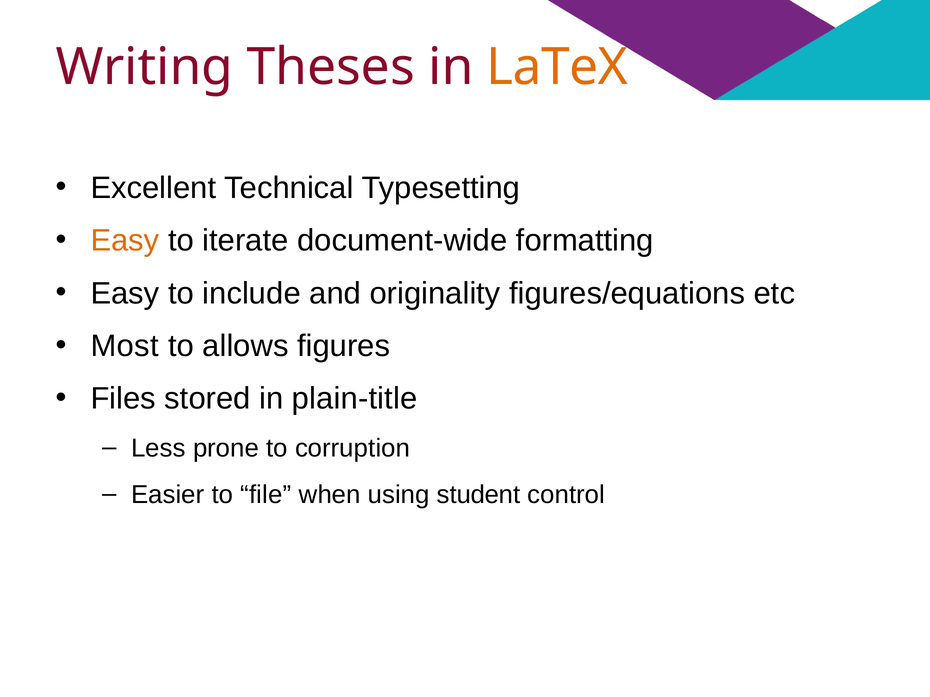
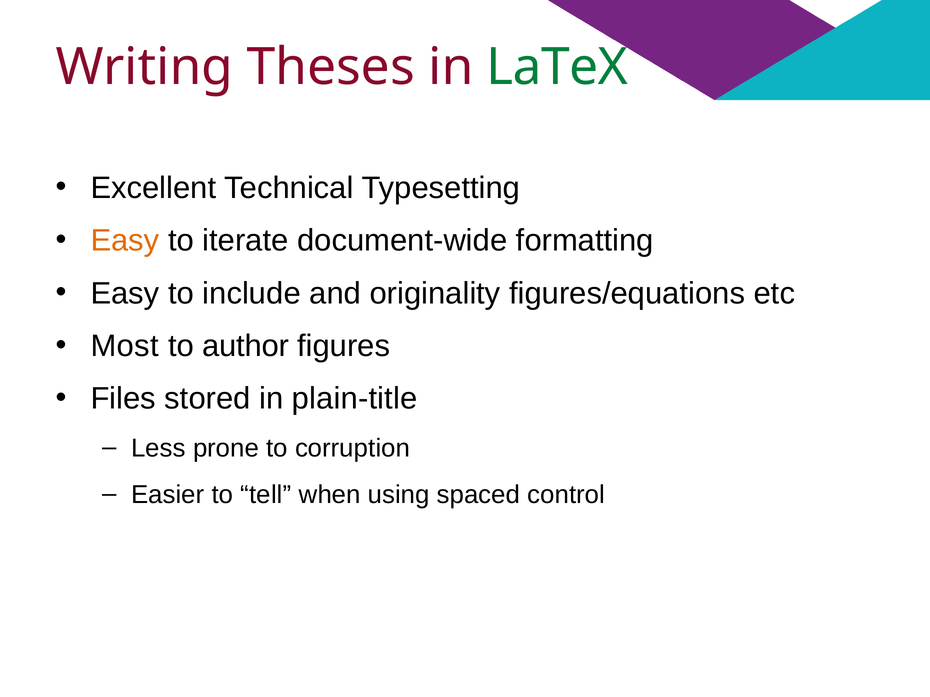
LaTeX colour: orange -> green (557, 67)
allows: allows -> author (246, 346)
file: file -> tell (266, 495)
student: student -> spaced (478, 495)
